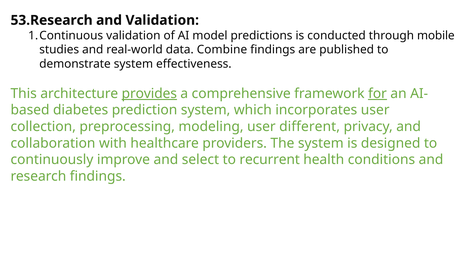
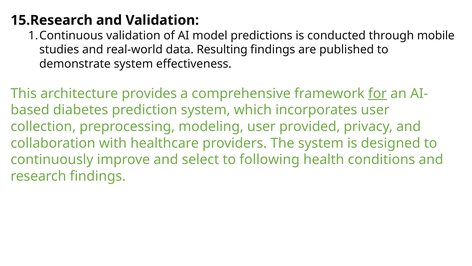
53.Research: 53.Research -> 15.Research (52, 20)
Combine: Combine -> Resulting (222, 50)
provides underline: present -> none (149, 93)
different: different -> provided (310, 126)
recurrent: recurrent -> following (270, 159)
